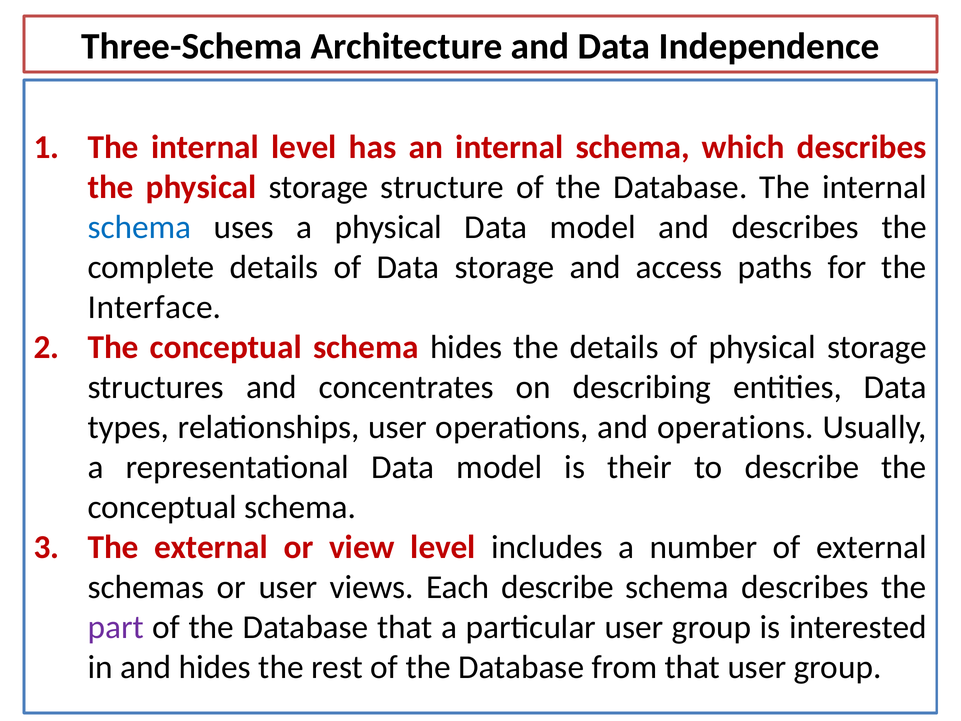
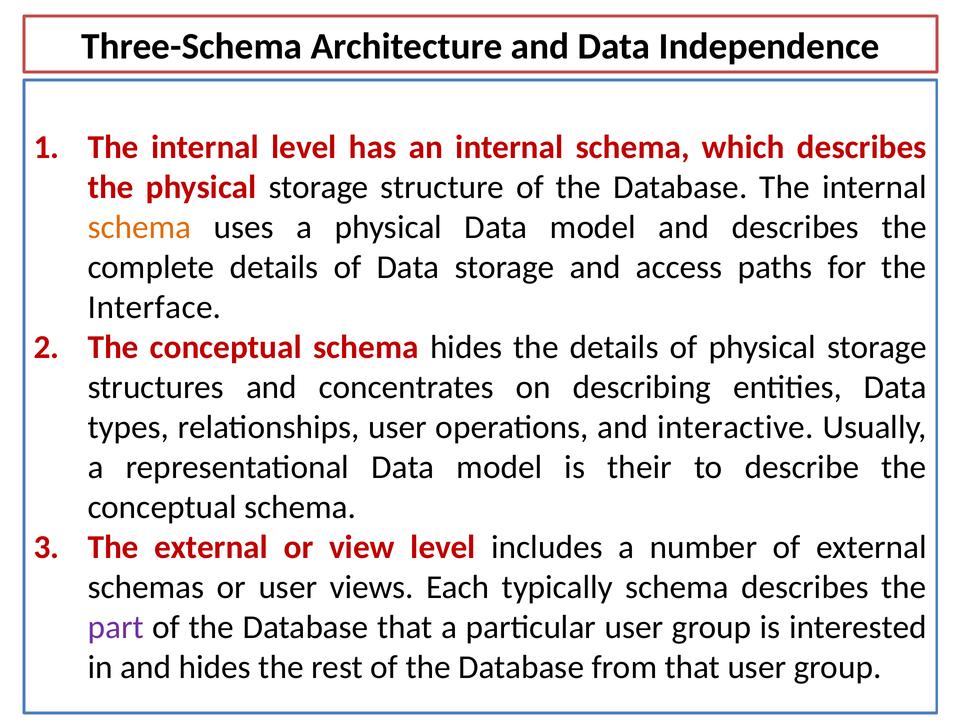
schema colour: blue -> orange (140, 227)
and operations: operations -> interactive (735, 427)
Each describe: describe -> typically (557, 587)
